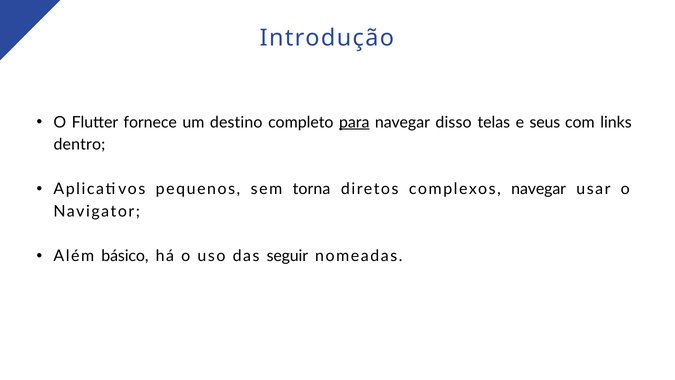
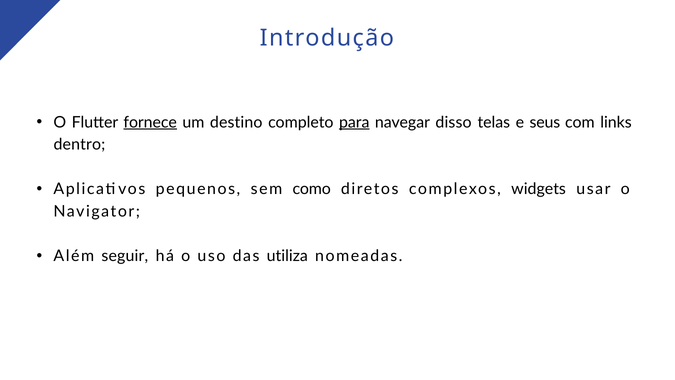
fornece underline: none -> present (150, 122)
torna: torna -> como (312, 189)
complexos navegar: navegar -> widgets (539, 189)
básico: básico -> seguir (125, 256)
seguir: seguir -> utiliza (287, 256)
